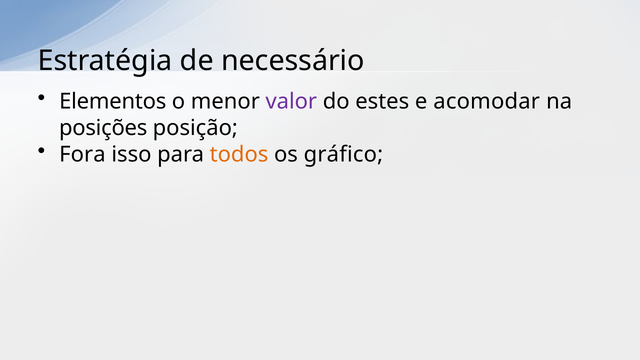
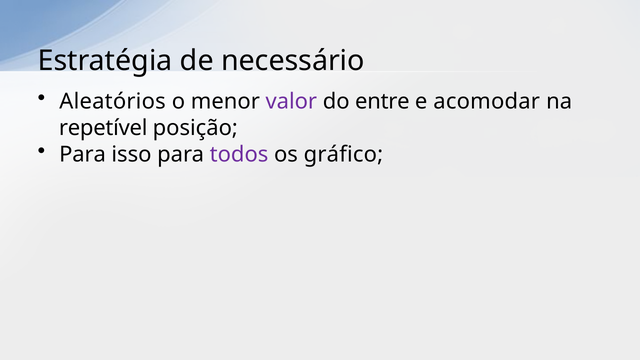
Elementos: Elementos -> Aleatórios (113, 102)
estes: estes -> entre (382, 102)
posições: posições -> repetível (103, 128)
Fora: Fora -> Para (83, 154)
todos colour: orange -> purple (239, 154)
